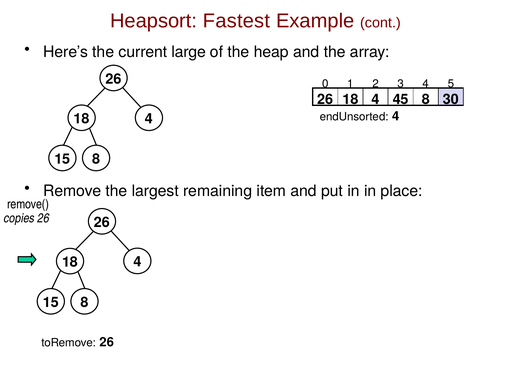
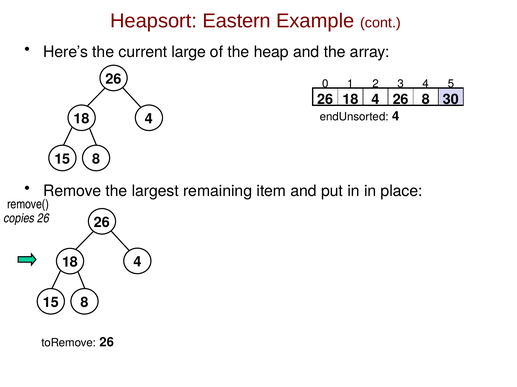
Fastest: Fastest -> Eastern (237, 21)
18 4 45: 45 -> 26 (401, 100)
